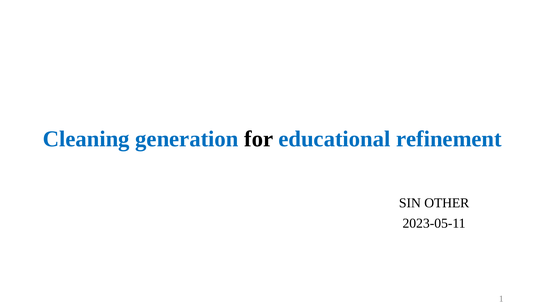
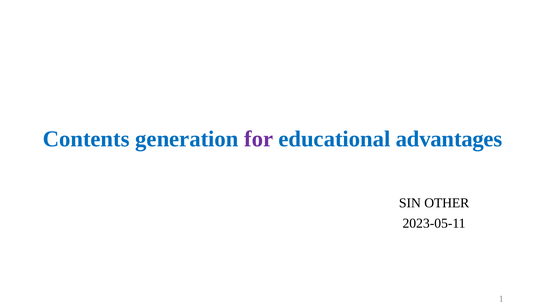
Cleaning: Cleaning -> Contents (86, 139)
for colour: black -> purple (259, 139)
refinement: refinement -> advantages (449, 139)
